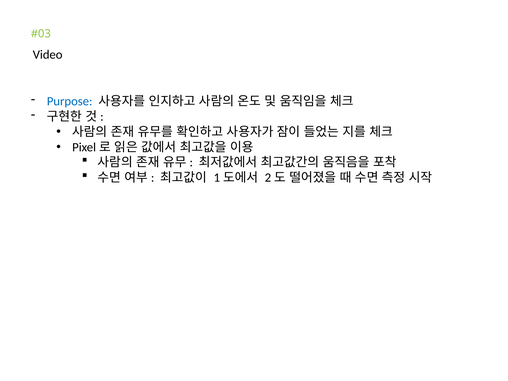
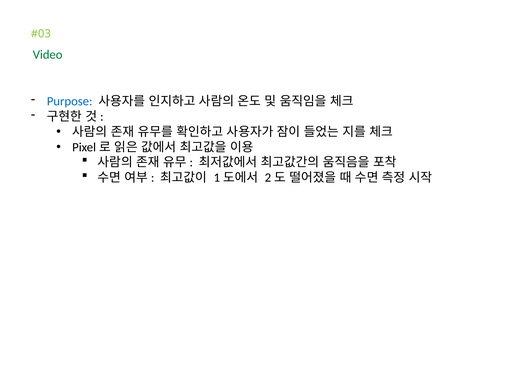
Video colour: black -> green (48, 55)
